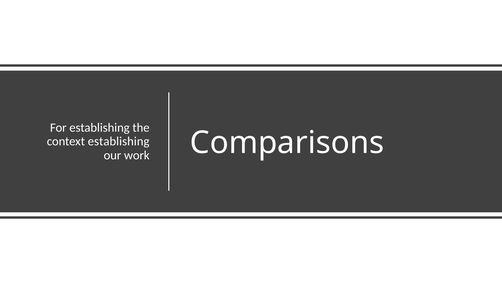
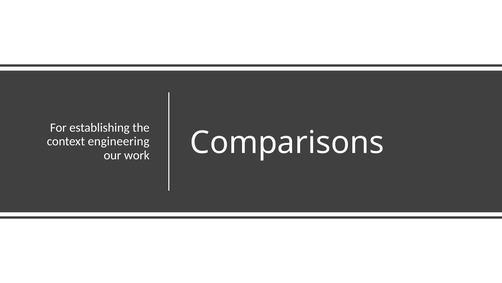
context establishing: establishing -> engineering (119, 141)
